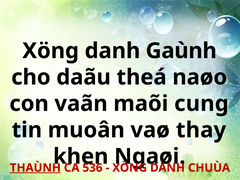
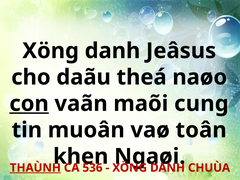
Gaùnh: Gaùnh -> Jeâsus (181, 51)
con underline: none -> present (29, 104)
thay: thay -> toân (201, 130)
